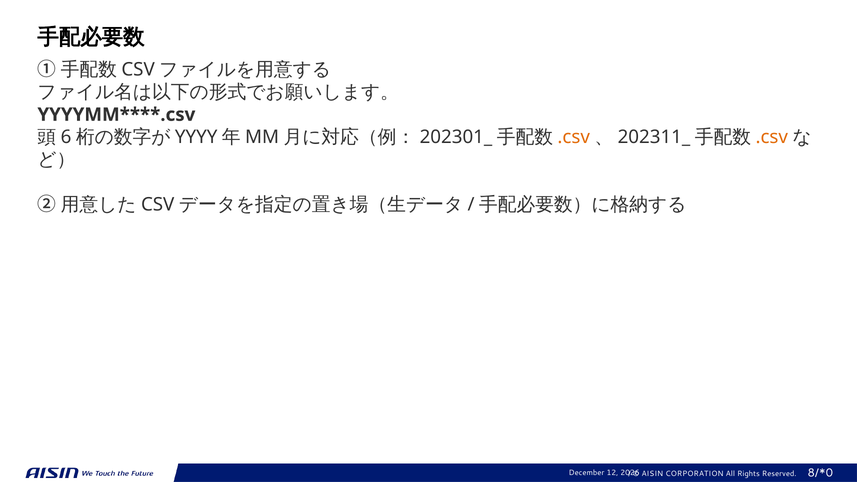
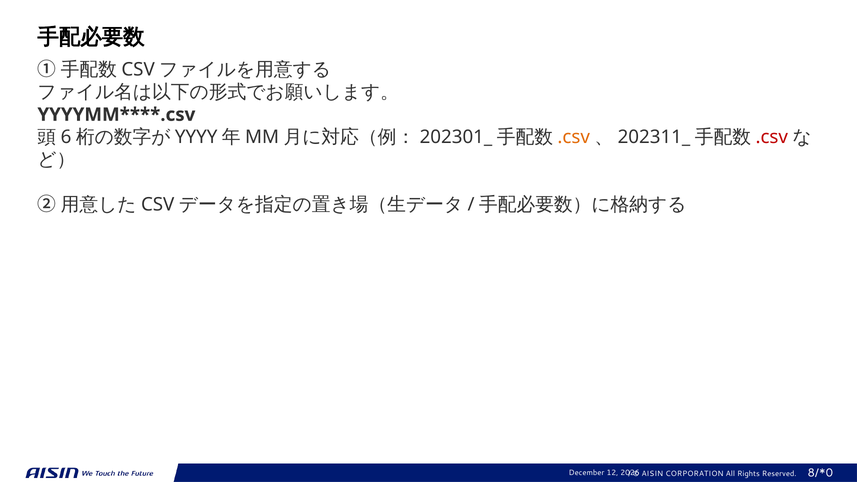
.csv colour: orange -> red (772, 137)
